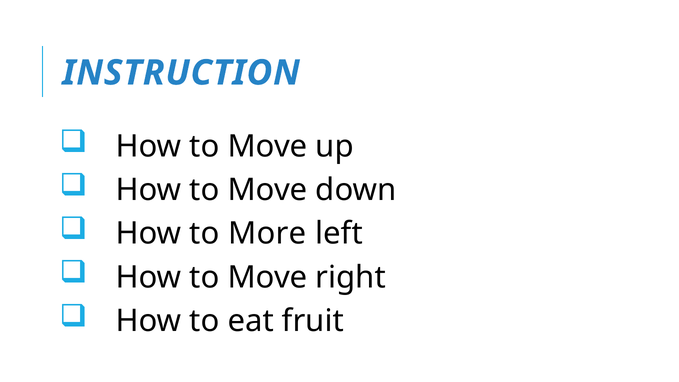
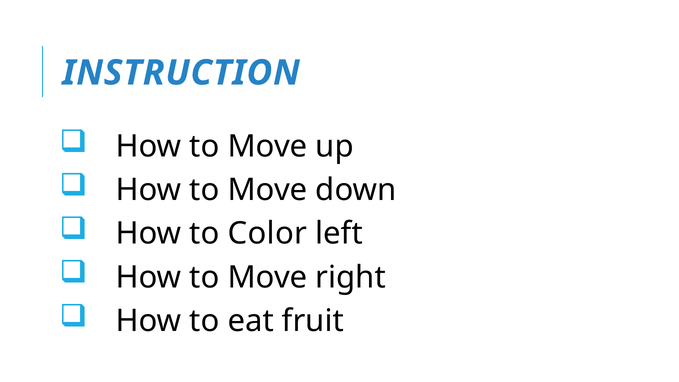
More: More -> Color (267, 234)
